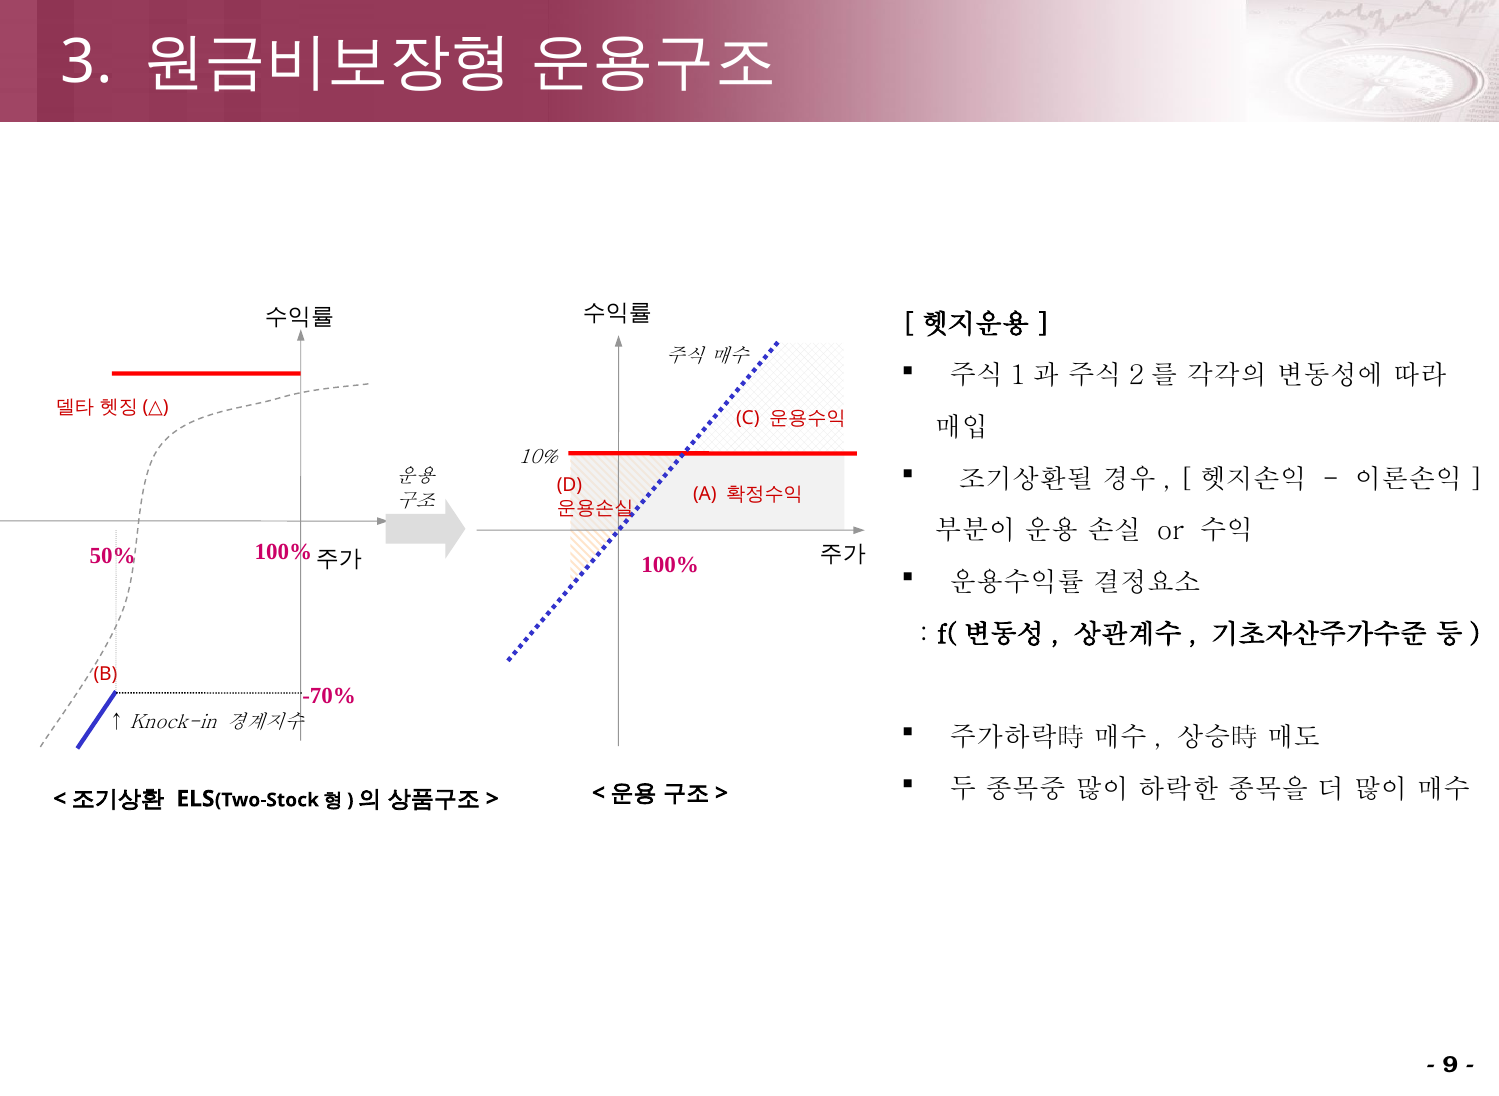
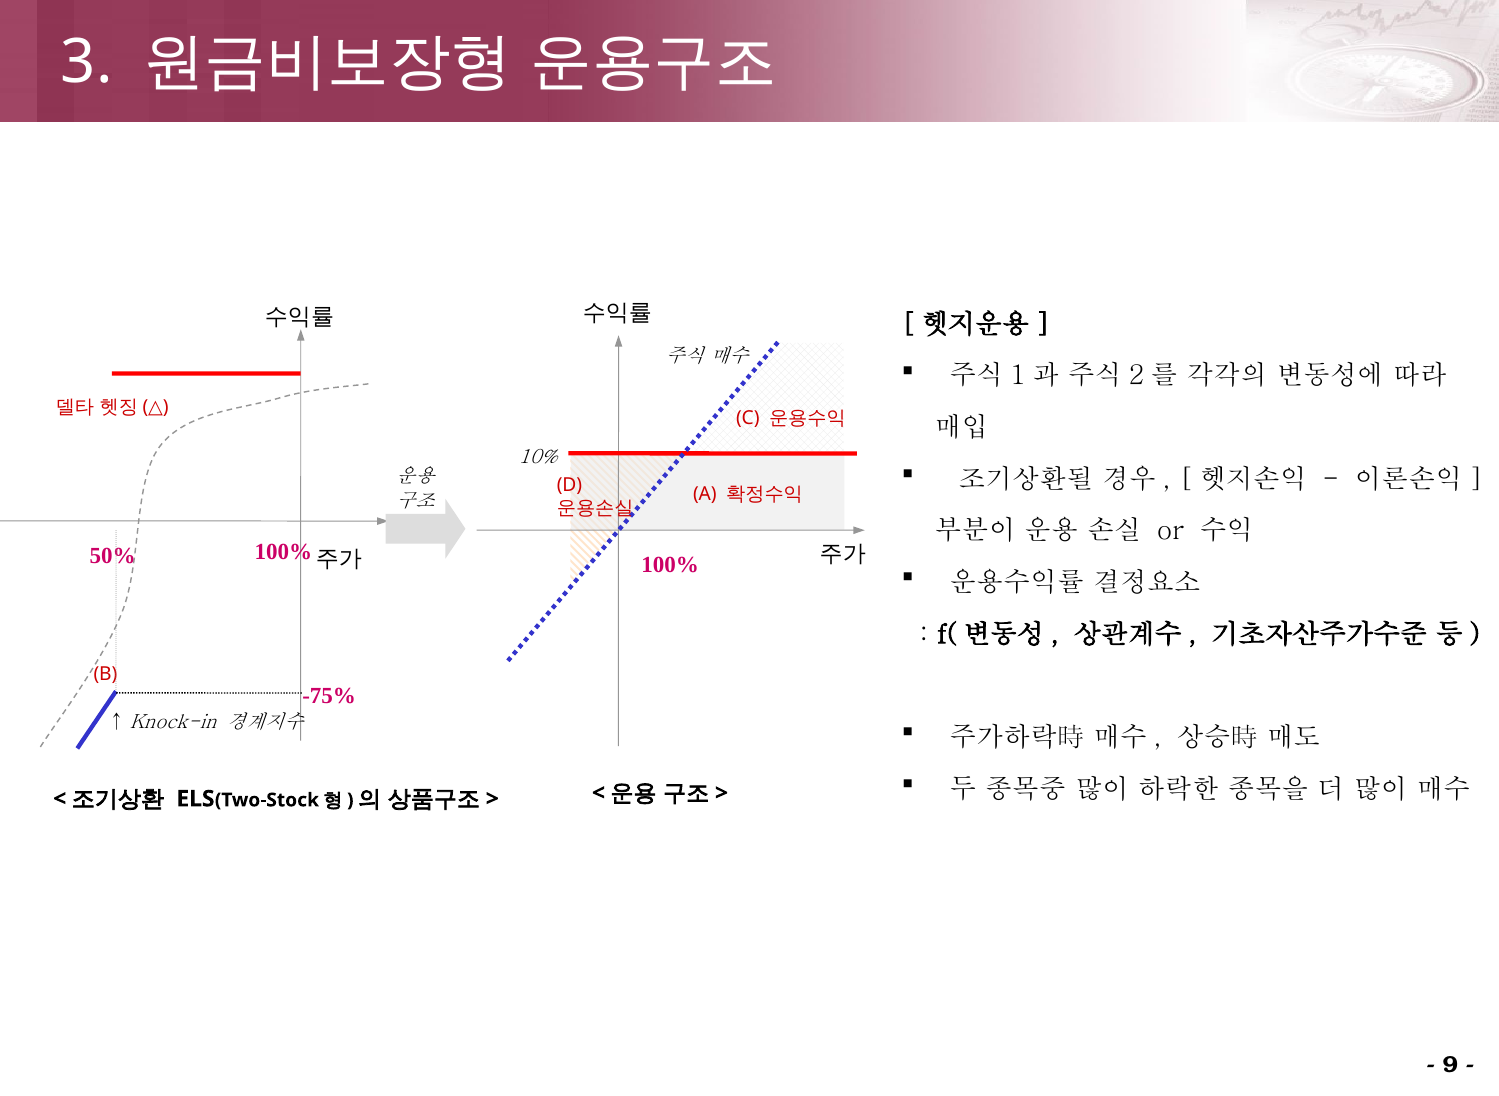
-70%: -70% -> -75% (329, 695)
